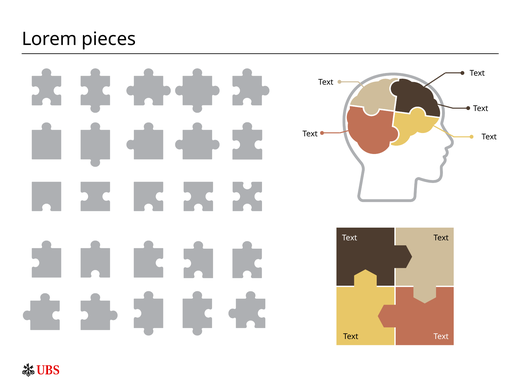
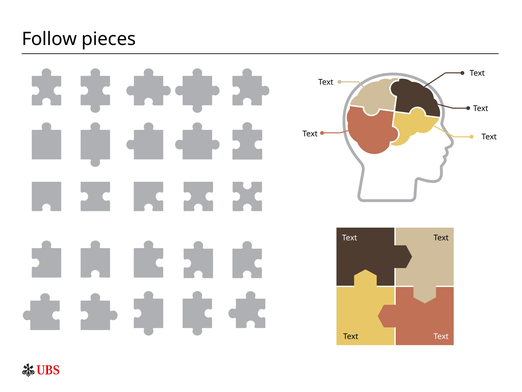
Lorem: Lorem -> Follow (49, 39)
